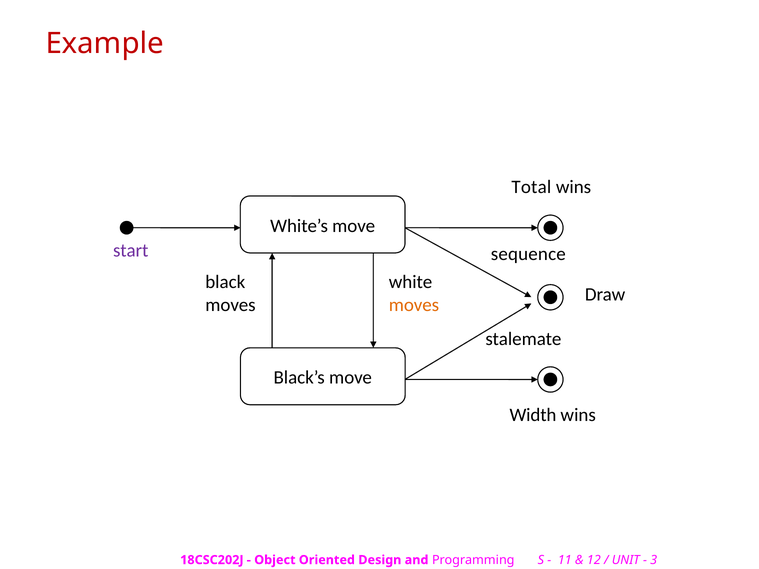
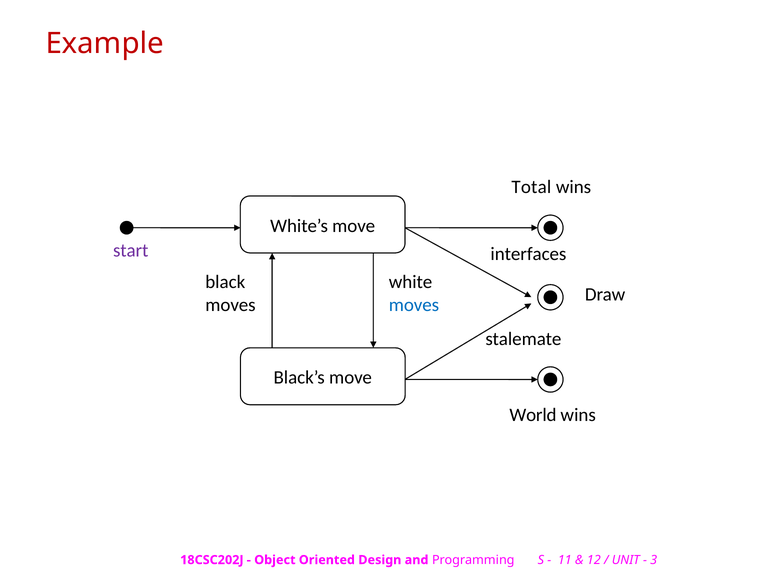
sequence: sequence -> interfaces (528, 254)
moves colour: orange -> blue (414, 305)
Width: Width -> World (533, 415)
